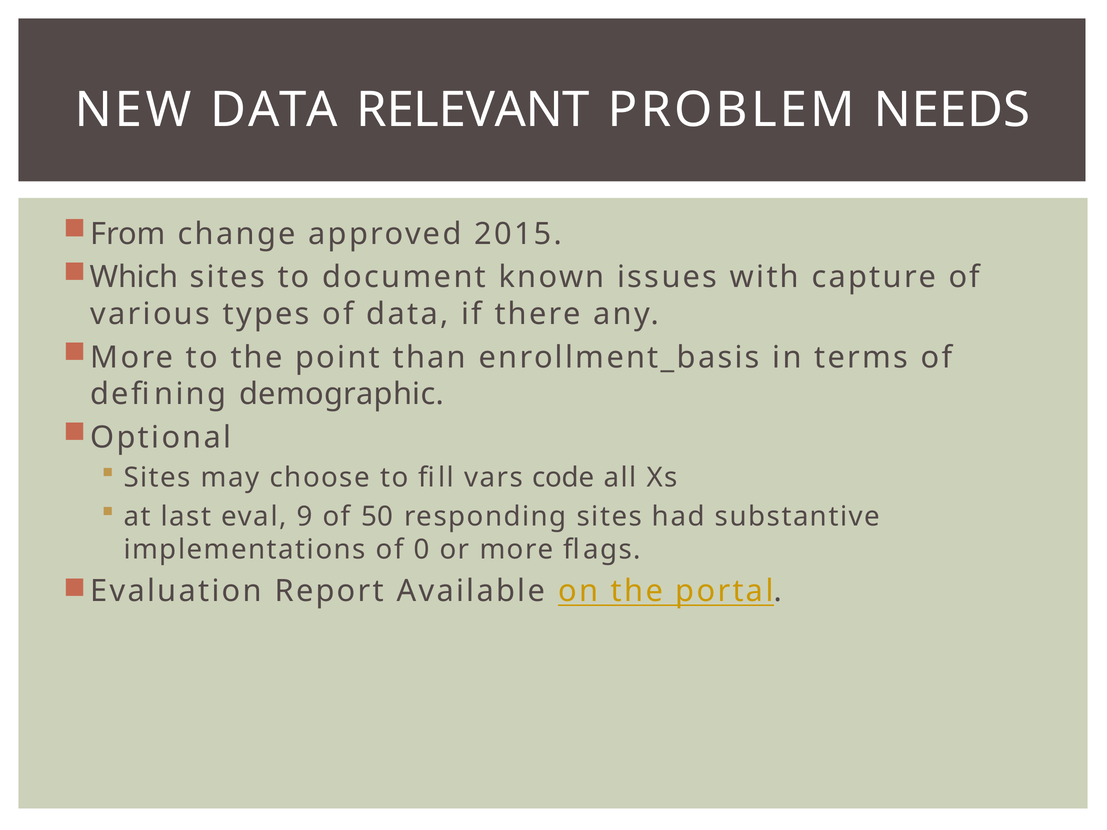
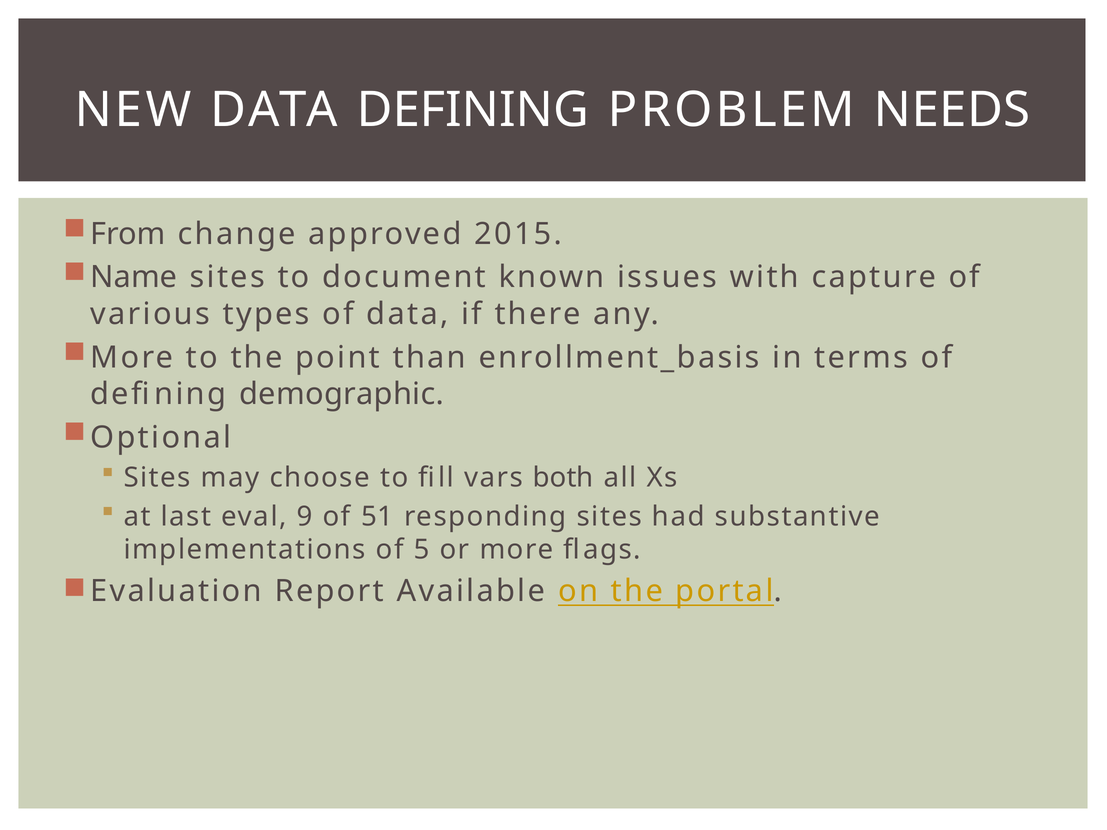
DATA RELEVANT: RELEVANT -> DEFINING (473, 110)
Which: Which -> Name (134, 277)
code: code -> both (563, 478)
50: 50 -> 51 (377, 517)
0: 0 -> 5 (422, 550)
